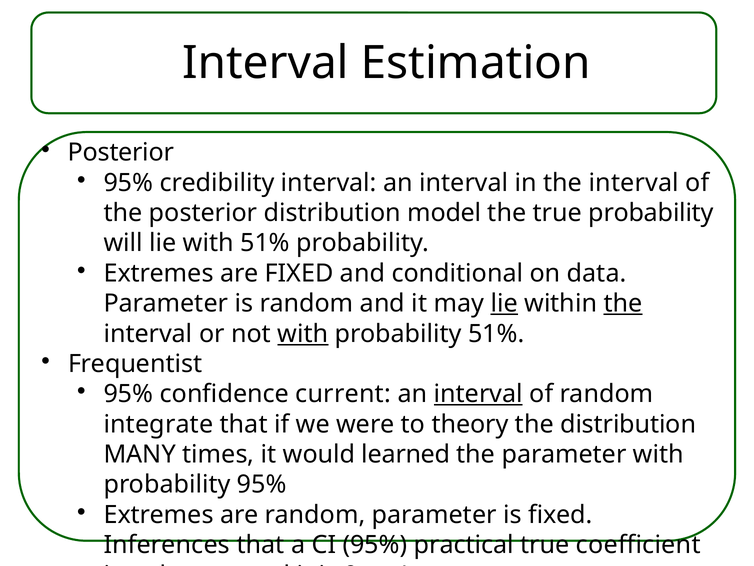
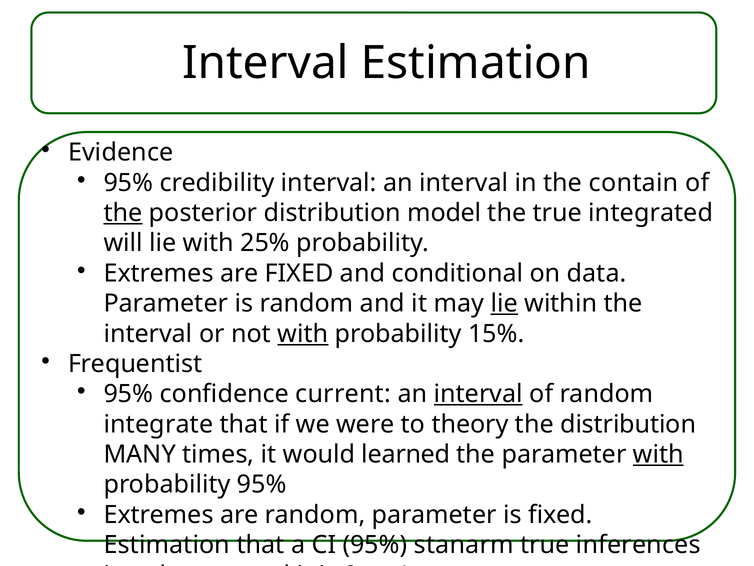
Posterior: Posterior -> Evidence (121, 152)
in the interval: interval -> contain (634, 183)
the underline: none -> present (123, 213)
true probability: probability -> integrated (651, 213)
with 51%: 51% -> 25% (265, 243)
the underline: present -> none (623, 303)
probability 51%: 51% -> 15% (496, 333)
with underline: none -> present (658, 454)
Inferences: Inferences -> Estimation (167, 545)
practical: practical -> stanarm (464, 545)
coefficient: coefficient -> inferences (638, 545)
